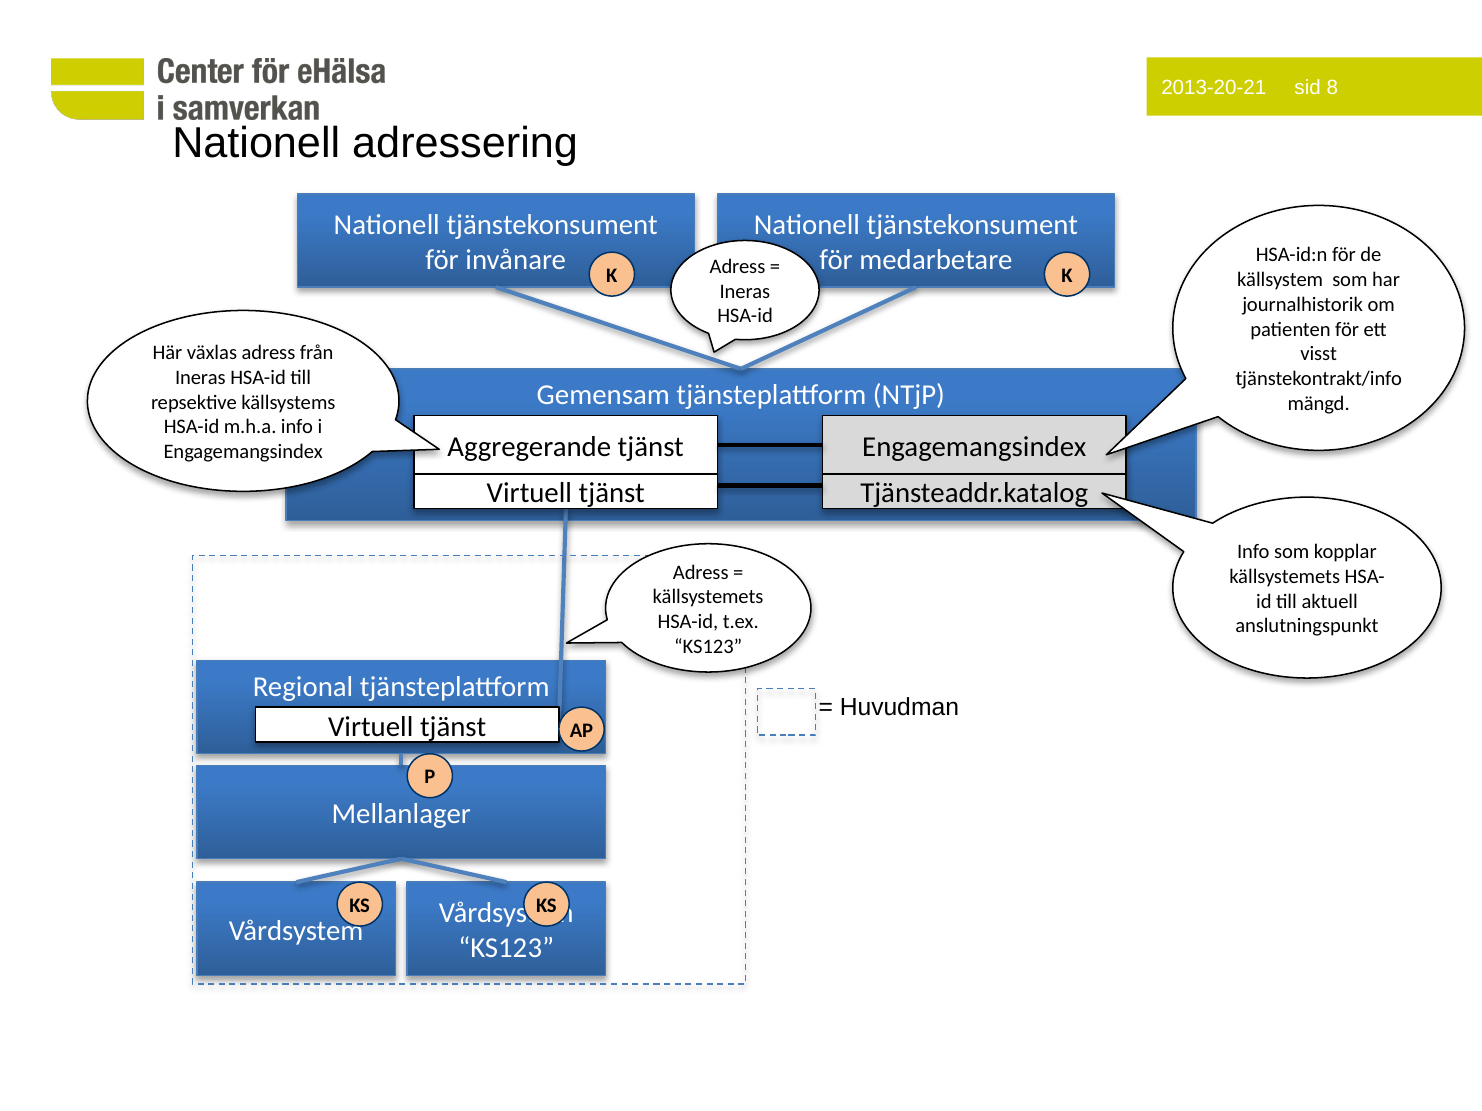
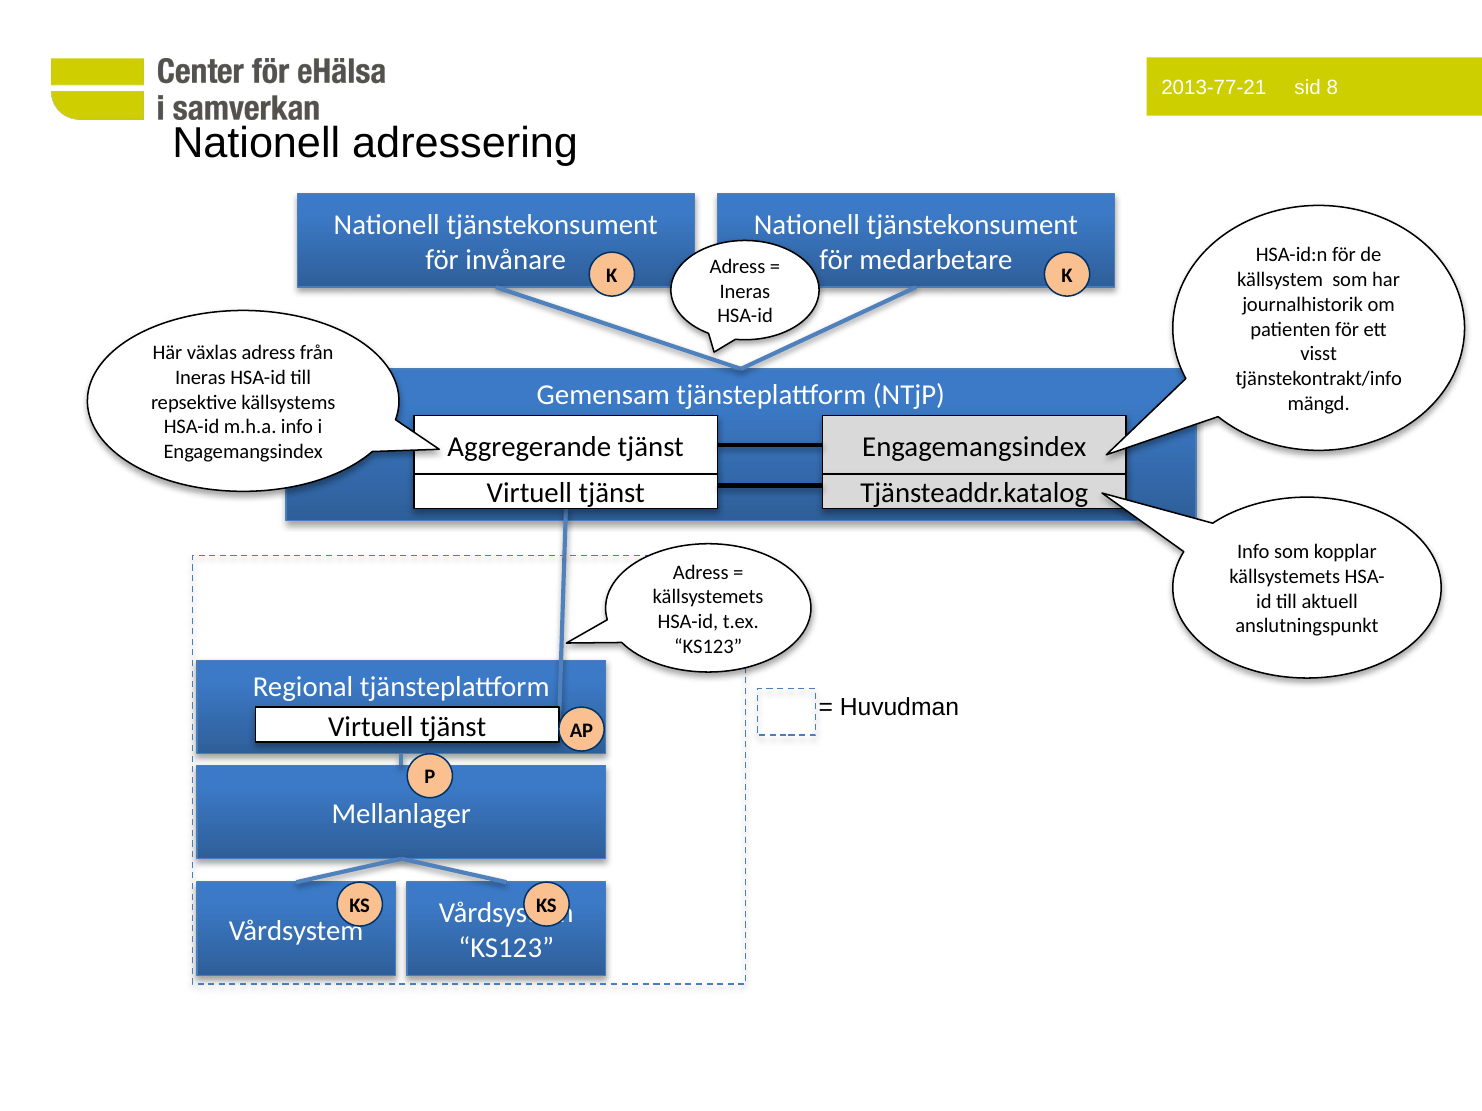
2013-20-21: 2013-20-21 -> 2013-77-21 (1214, 88)
